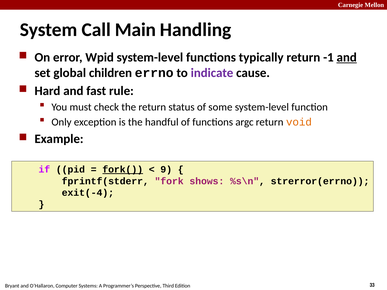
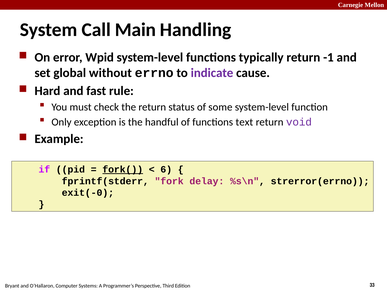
and underline: present -> none (347, 57)
children: children -> without (110, 73)
argc: argc -> text (244, 122)
void colour: orange -> purple (299, 122)
9: 9 -> 6 (166, 170)
shows: shows -> delay (207, 181)
exit(-4: exit(-4 -> exit(-0 (88, 193)
